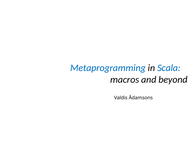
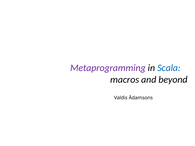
Metaprogramming colour: blue -> purple (108, 68)
